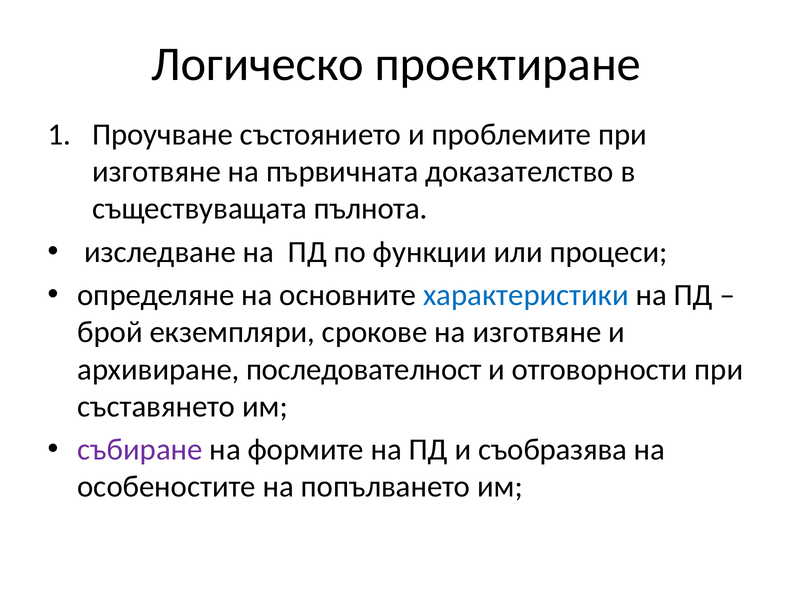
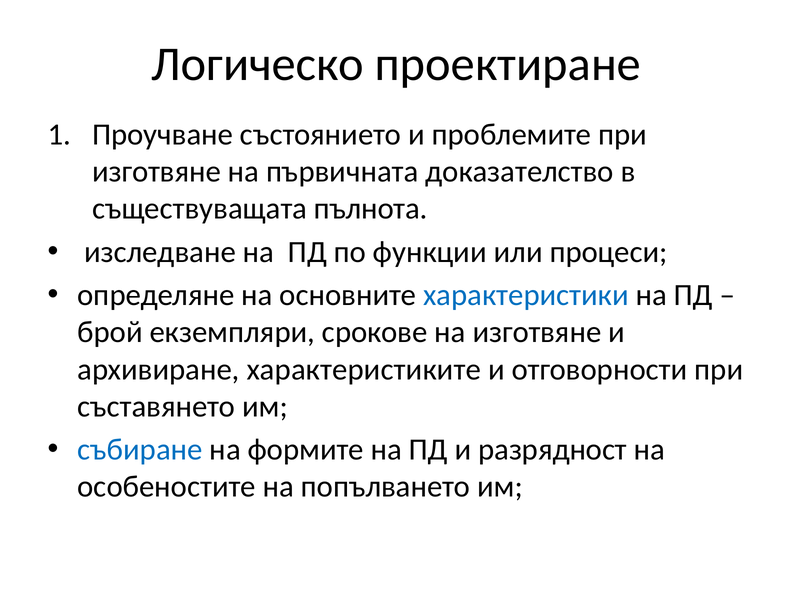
последователност: последователност -> характеристиките (364, 369)
събиране colour: purple -> blue (140, 449)
съобразява: съобразява -> разрядност (553, 449)
